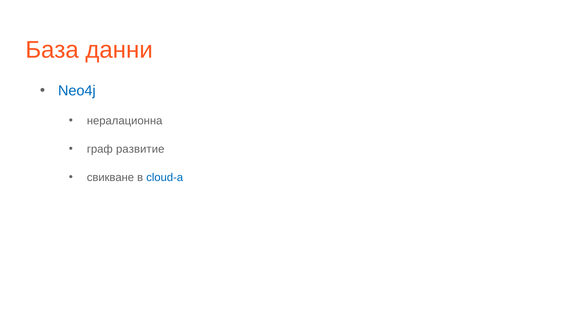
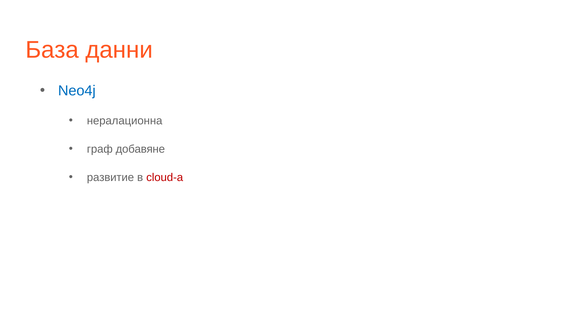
развитие: развитие -> добавяне (140, 149)
свикване: свикване -> развитие (110, 178)
cloud-a colour: blue -> red (165, 178)
